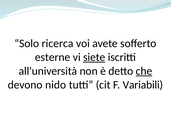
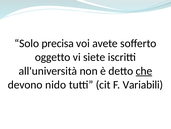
ricerca: ricerca -> precisa (58, 43)
esterne: esterne -> oggetto (53, 57)
siete underline: present -> none (94, 57)
